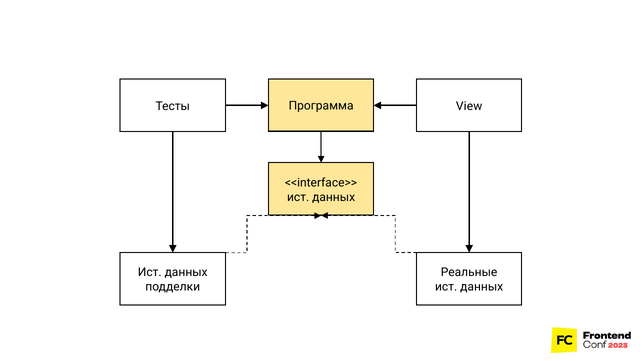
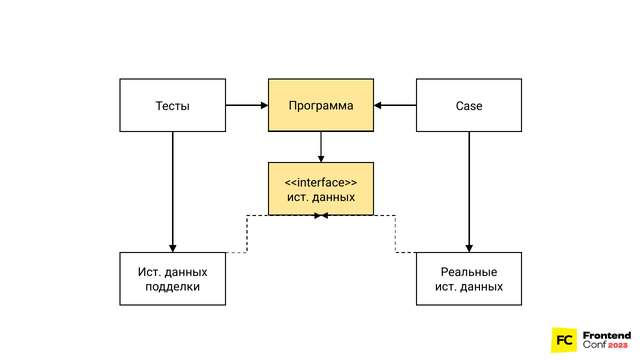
View: View -> Case (469, 106)
